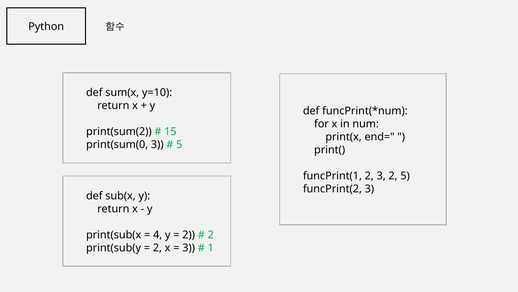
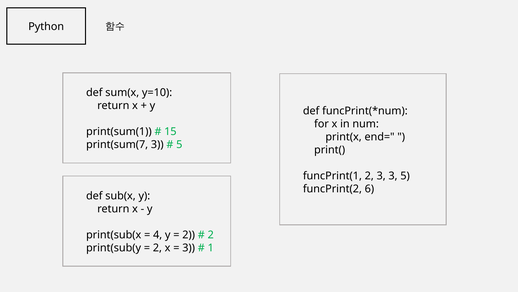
print(sum(2: print(sum(2 -> print(sum(1 (119, 131)
print(sum(0: print(sum(0 -> print(sum(7 (117, 144)
3 2: 2 -> 3 (393, 176)
funcPrint(2 3: 3 -> 6 (369, 189)
